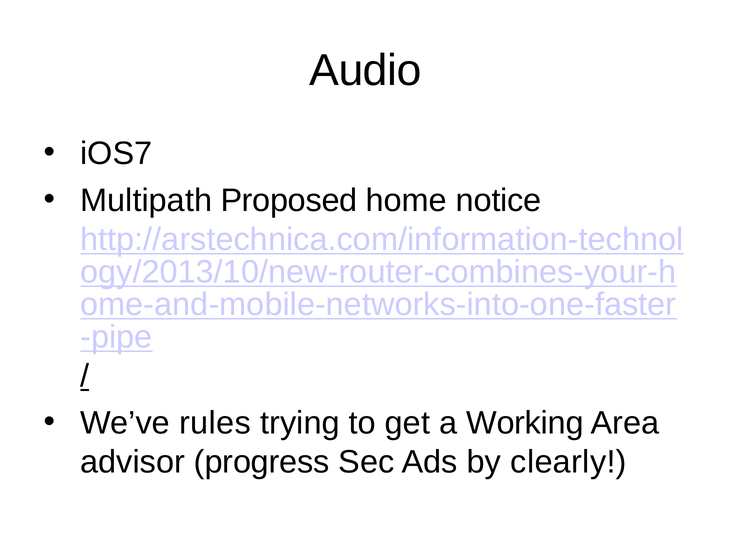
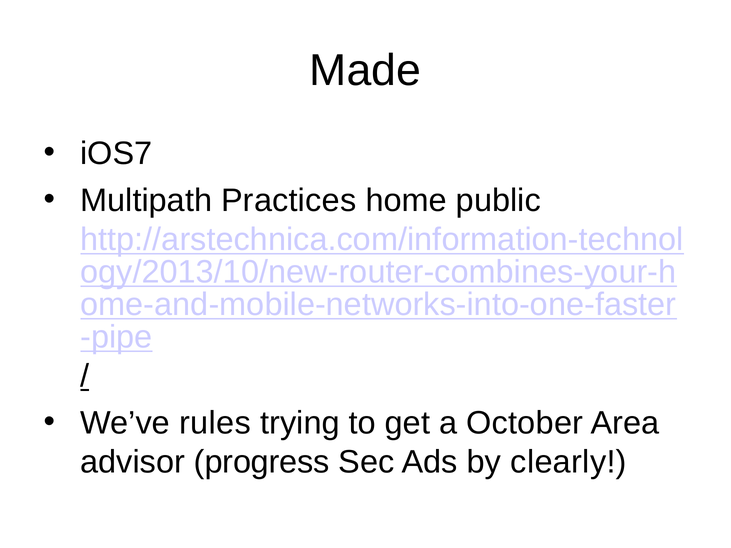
Audio: Audio -> Made (365, 71)
Proposed: Proposed -> Practices (289, 201)
notice: notice -> public (498, 201)
Working: Working -> October (525, 423)
